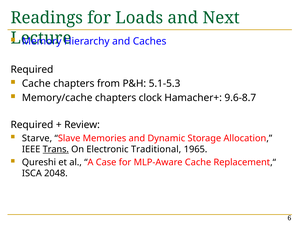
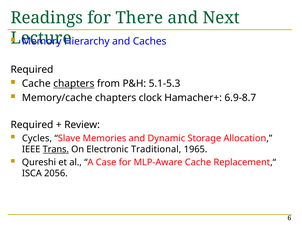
Loads: Loads -> There (139, 18)
chapters underline: none -> present (74, 83)
9.6-8.7: 9.6-8.7 -> 6.9-8.7 (240, 98)
Starve: Starve -> Cycles (37, 138)
2048: 2048 -> 2056 (56, 173)
